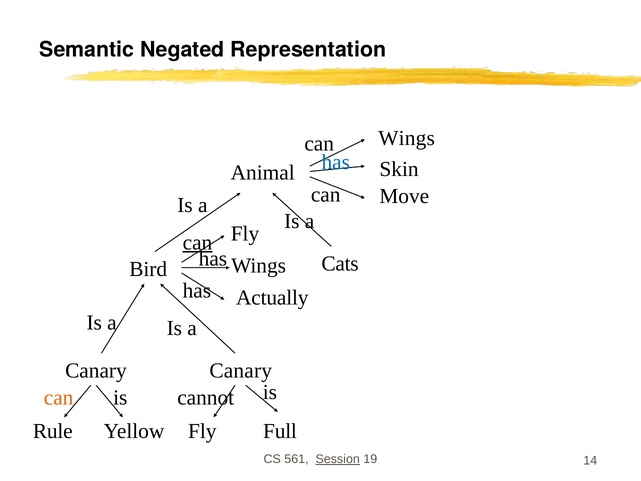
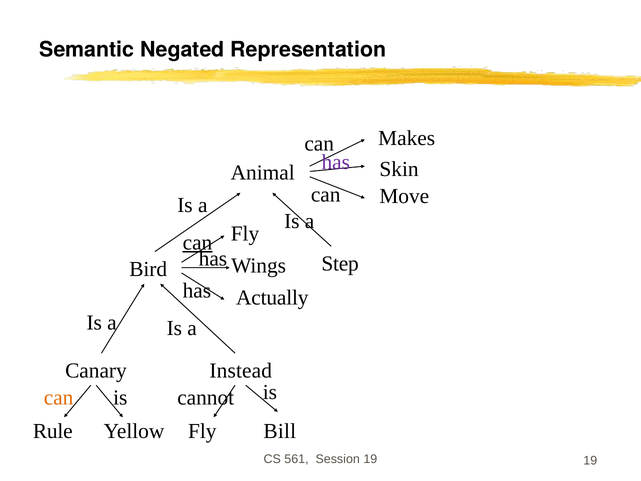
Wings: Wings -> Makes (407, 138)
has colour: blue -> purple (336, 162)
Cats: Cats -> Step (340, 264)
Canary: Canary -> Instead (241, 370)
Full: Full -> Bill (280, 431)
Session underline: present -> none (338, 459)
19 14: 14 -> 19 (590, 460)
